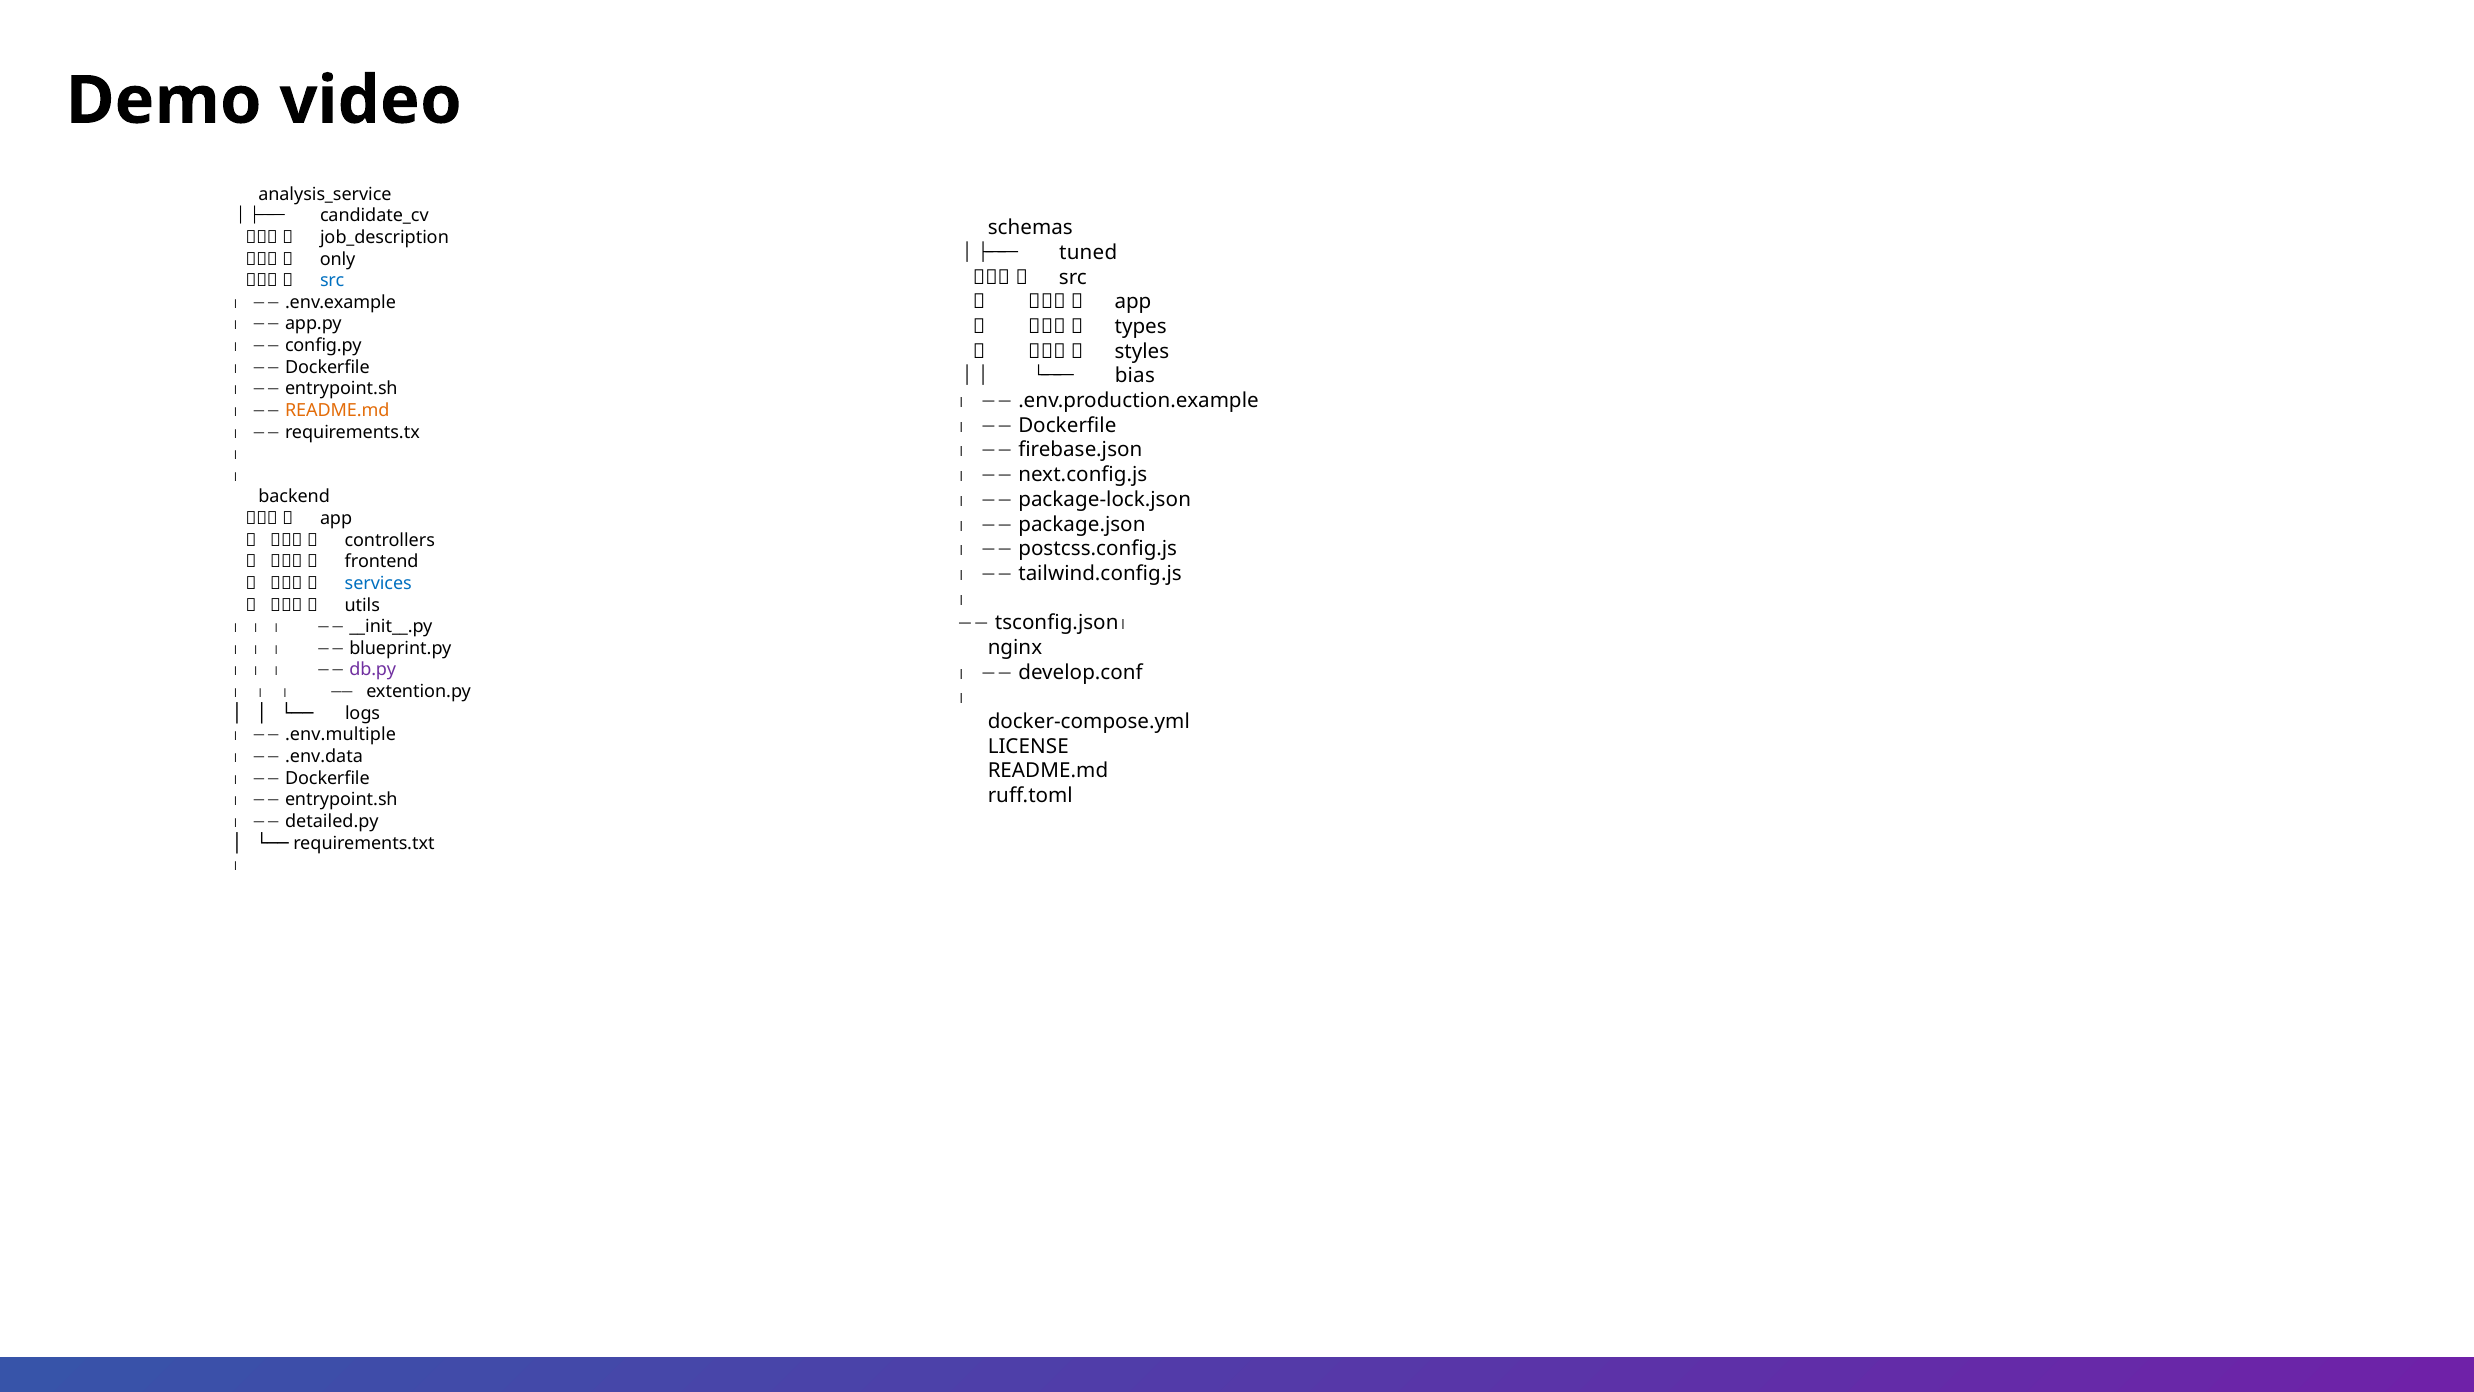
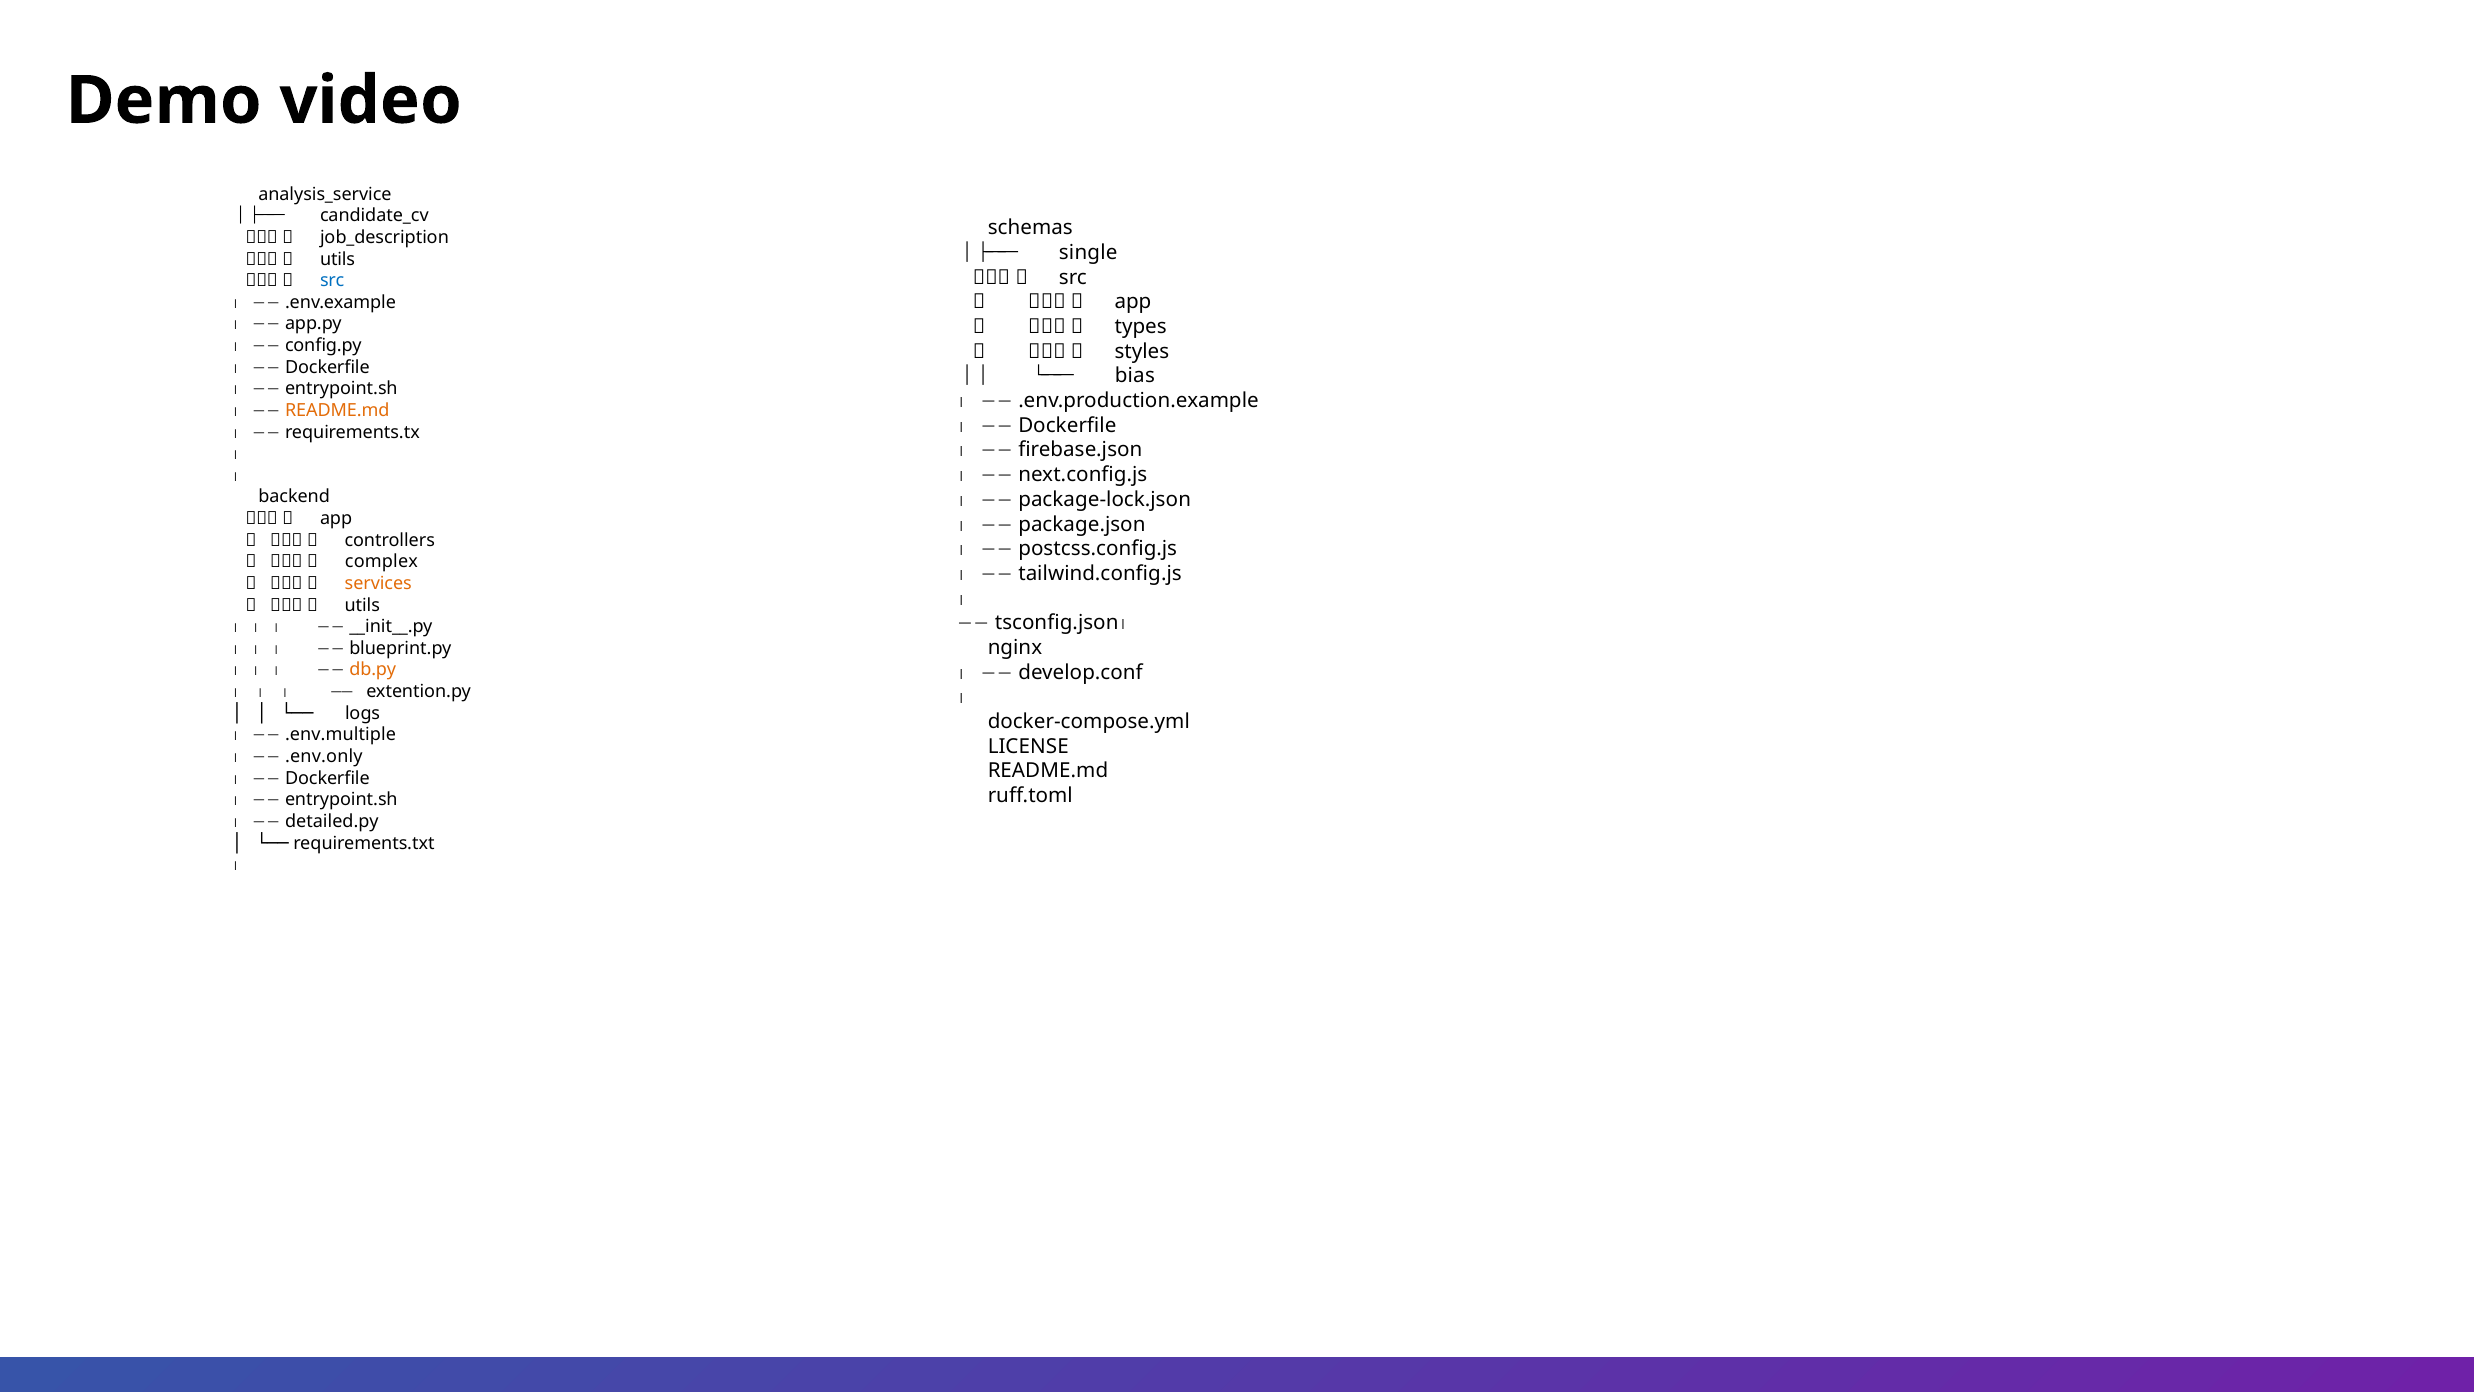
tuned: tuned -> single (1088, 252)
only: only -> utils (338, 259)
frontend: frontend -> complex (381, 562)
services colour: blue -> orange (378, 583)
db.py colour: purple -> orange (373, 670)
.env.data: .env.data -> .env.only (324, 756)
